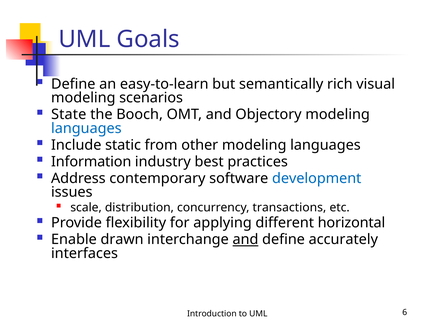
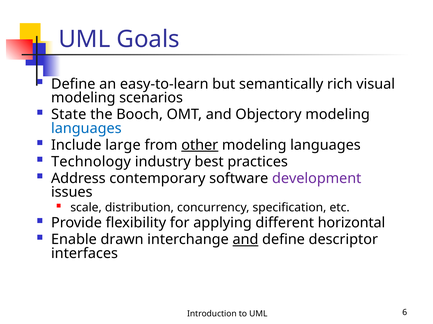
static: static -> large (123, 145)
other underline: none -> present (200, 145)
Information: Information -> Technology (91, 162)
development colour: blue -> purple (317, 179)
transactions: transactions -> specification (289, 208)
accurately: accurately -> descriptor (343, 240)
